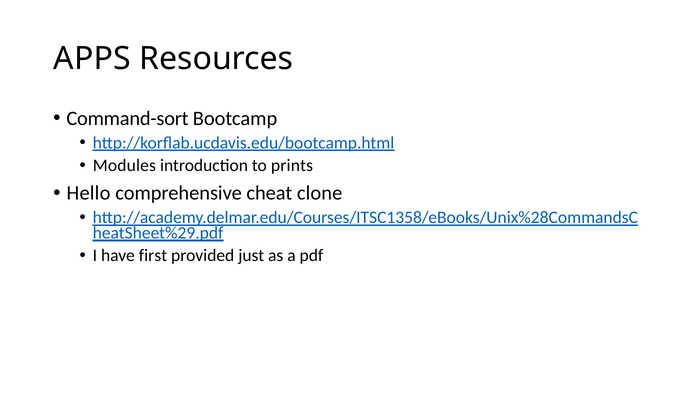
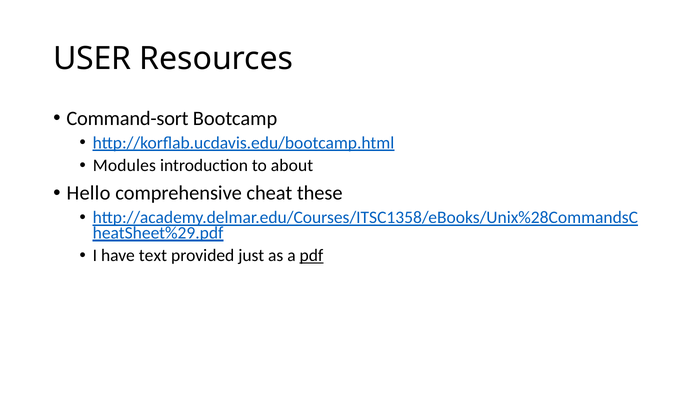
APPS: APPS -> USER (92, 59)
prints: prints -> about (292, 165)
clone: clone -> these (320, 193)
first: first -> text (153, 255)
pdf underline: none -> present (311, 255)
